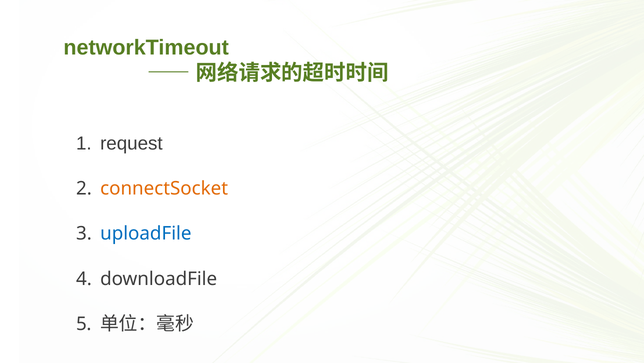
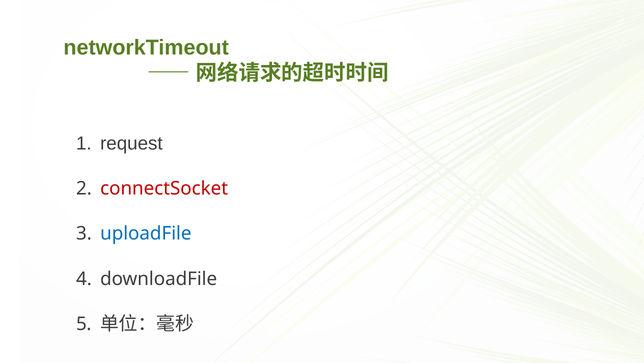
connectSocket colour: orange -> red (164, 188)
